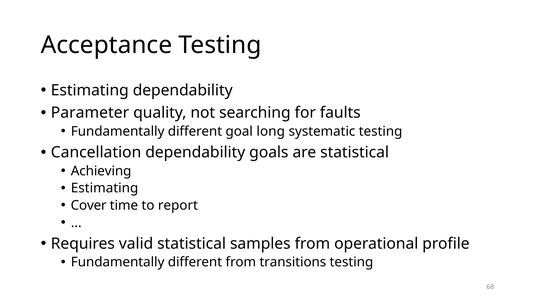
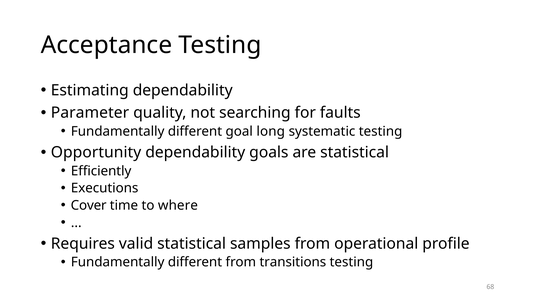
Cancellation: Cancellation -> Opportunity (96, 152)
Achieving: Achieving -> Efficiently (101, 171)
Estimating: Estimating -> Executions (105, 188)
report: report -> where (178, 205)
